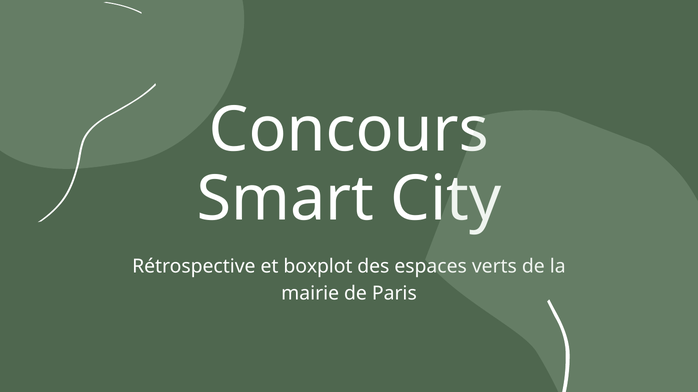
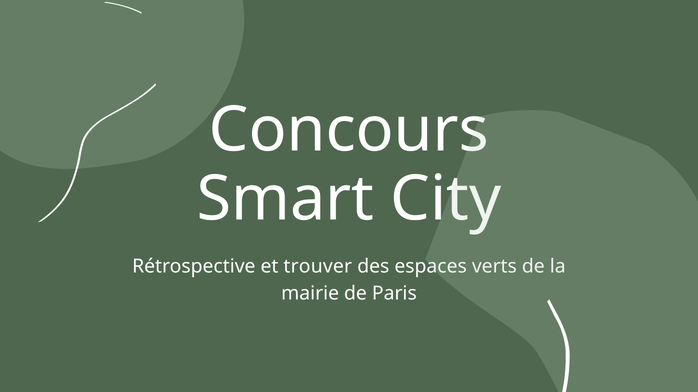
boxplot: boxplot -> trouver (318, 267)
